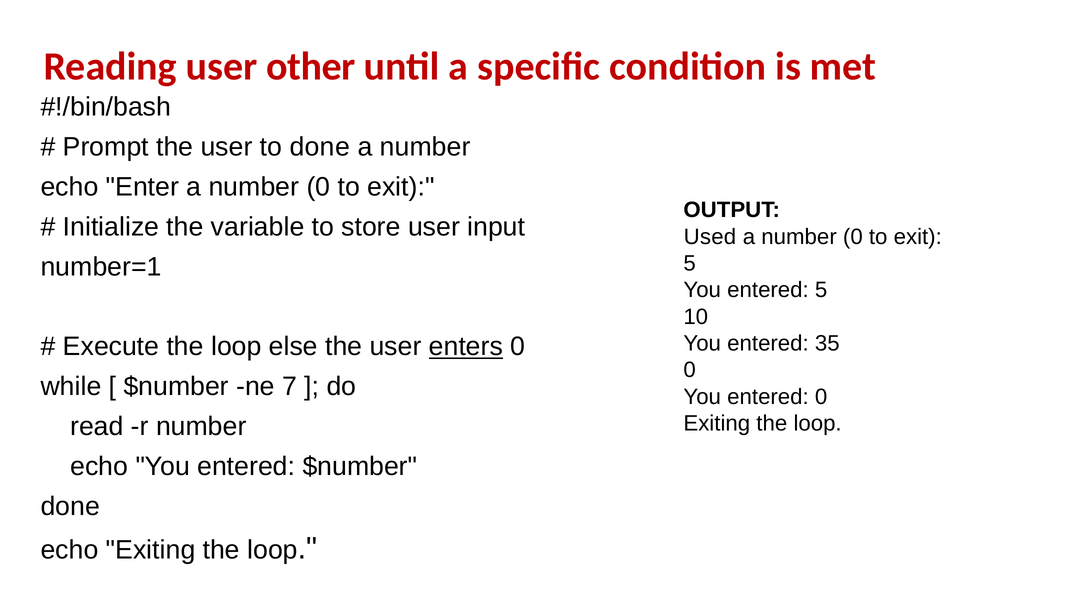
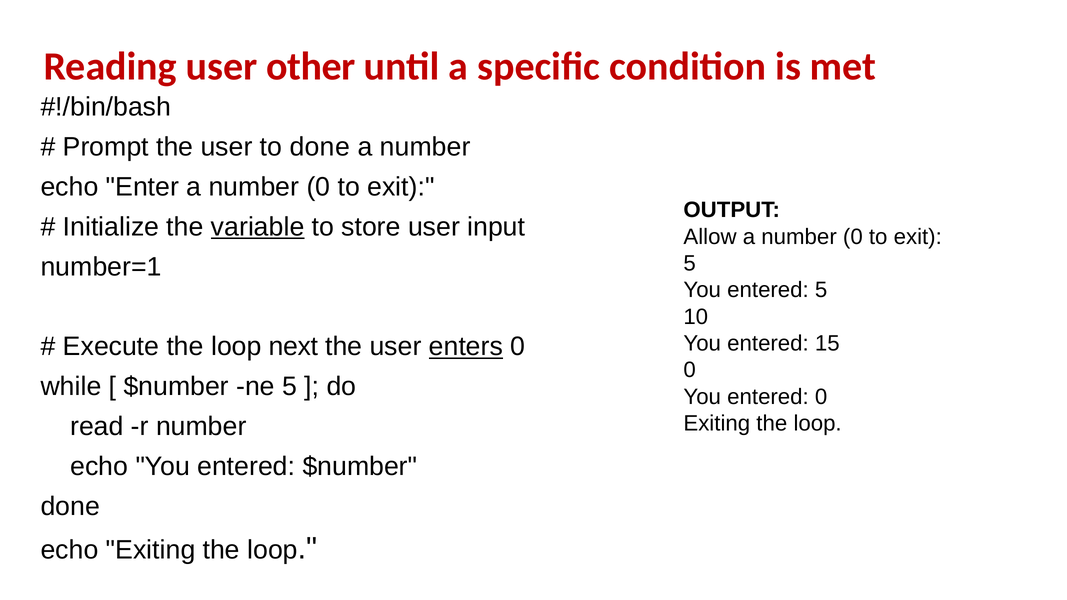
variable underline: none -> present (258, 227)
Used: Used -> Allow (710, 237)
35: 35 -> 15 (827, 343)
else: else -> next (293, 347)
ne 7: 7 -> 5 (290, 387)
